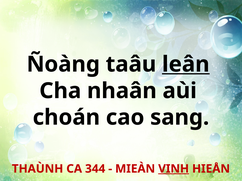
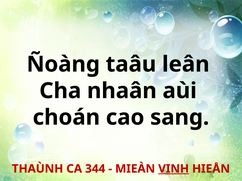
leân underline: present -> none (186, 64)
